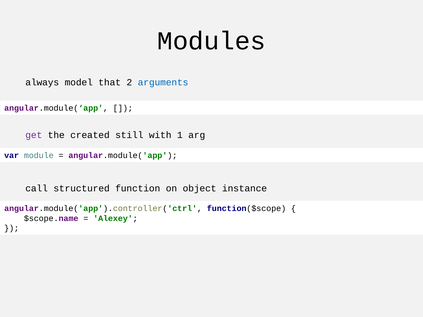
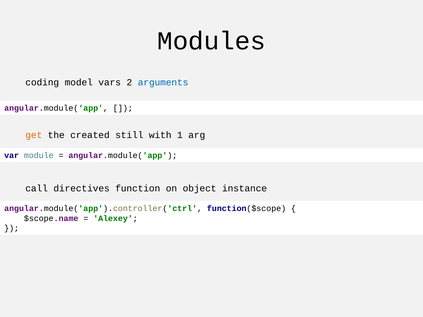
always: always -> coding (42, 82)
that: that -> vars (110, 82)
get colour: purple -> orange (34, 135)
structured: structured -> directives (82, 188)
